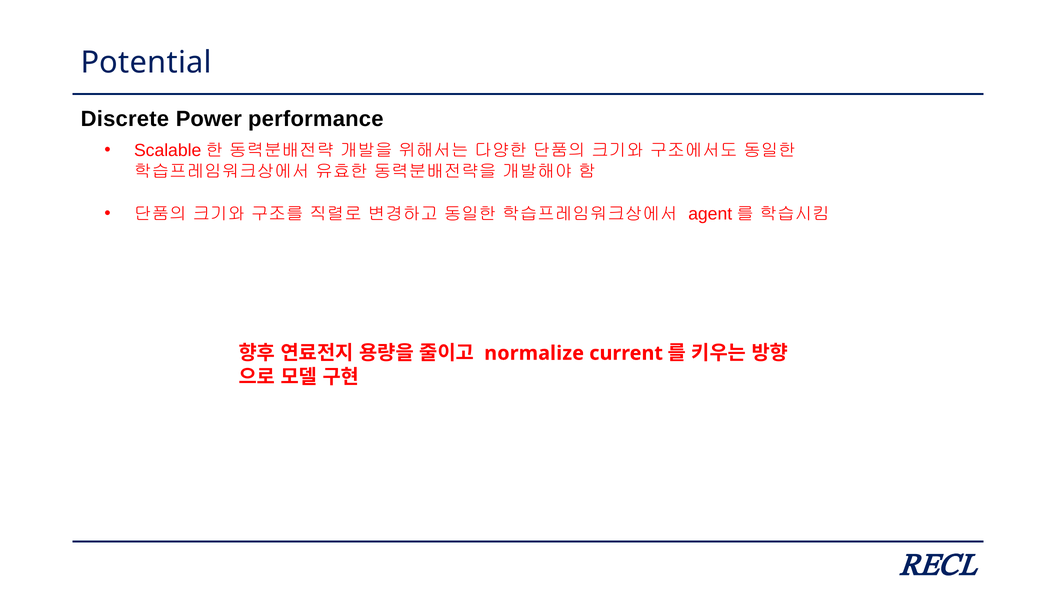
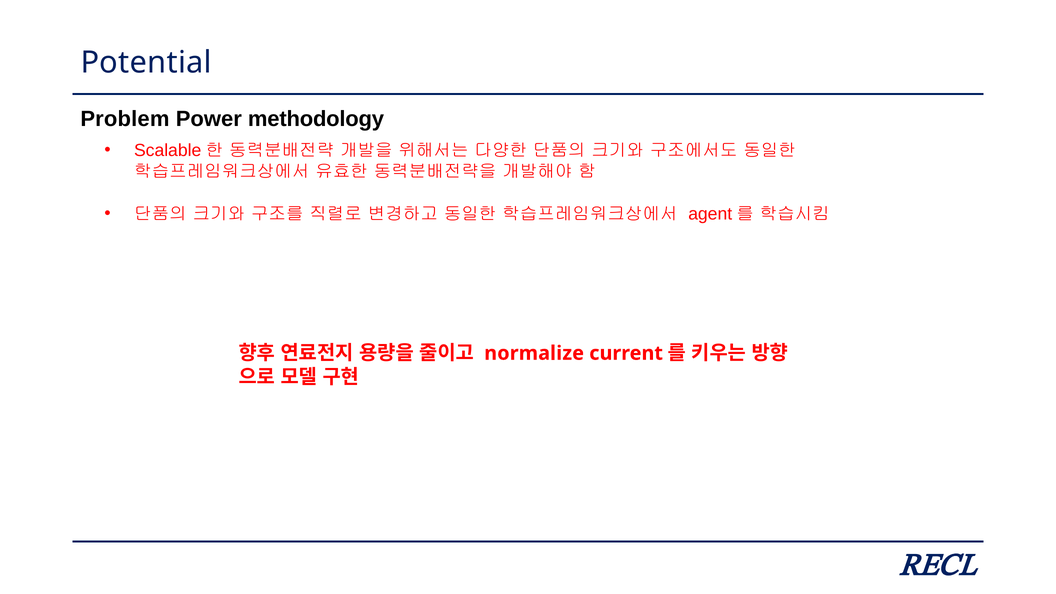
Discrete: Discrete -> Problem (125, 119)
performance: performance -> methodology (316, 119)
